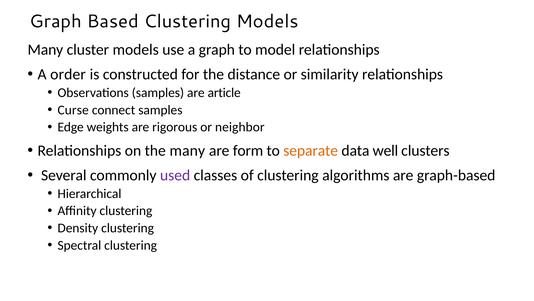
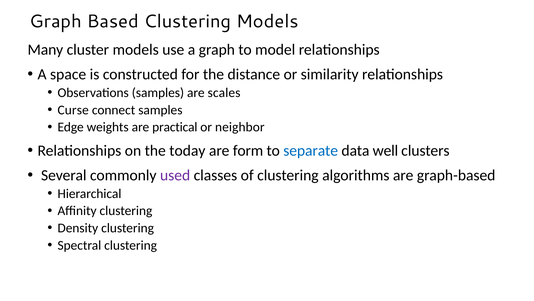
order: order -> space (68, 74)
article: article -> scales (224, 93)
rigorous: rigorous -> practical (175, 127)
the many: many -> today (187, 150)
separate colour: orange -> blue (311, 150)
